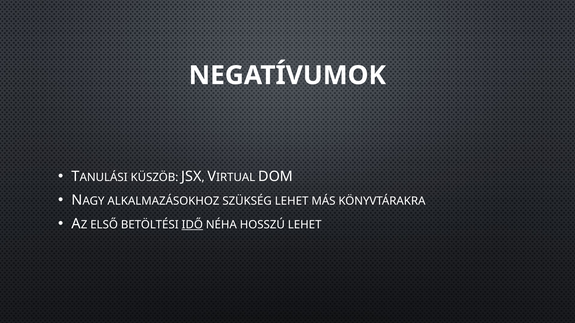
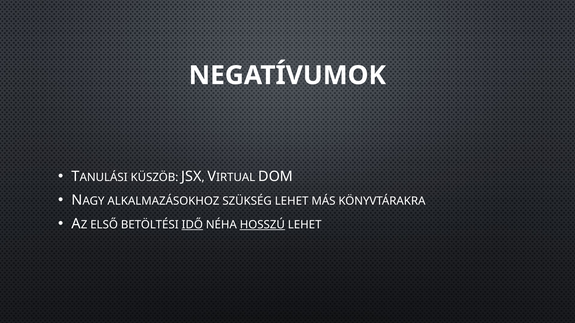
HOSSZÚ underline: none -> present (262, 225)
